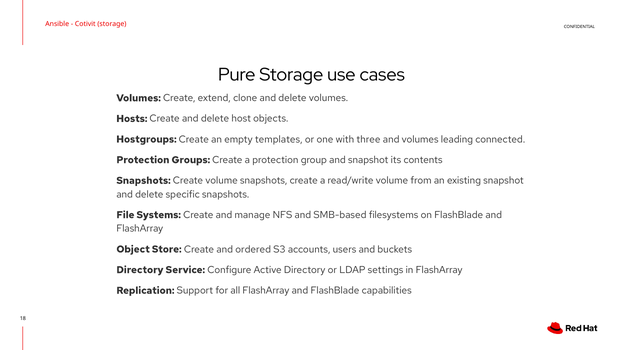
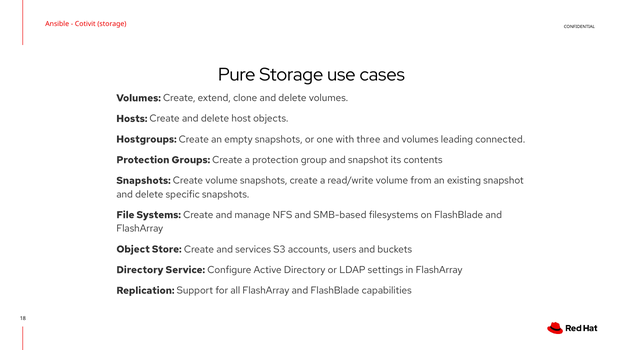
empty templates: templates -> snapshots (279, 139)
ordered: ordered -> services (253, 250)
